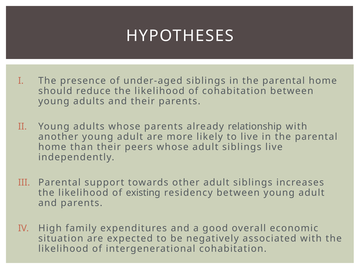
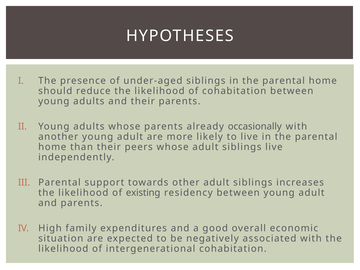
relationship: relationship -> occasionally (255, 127)
